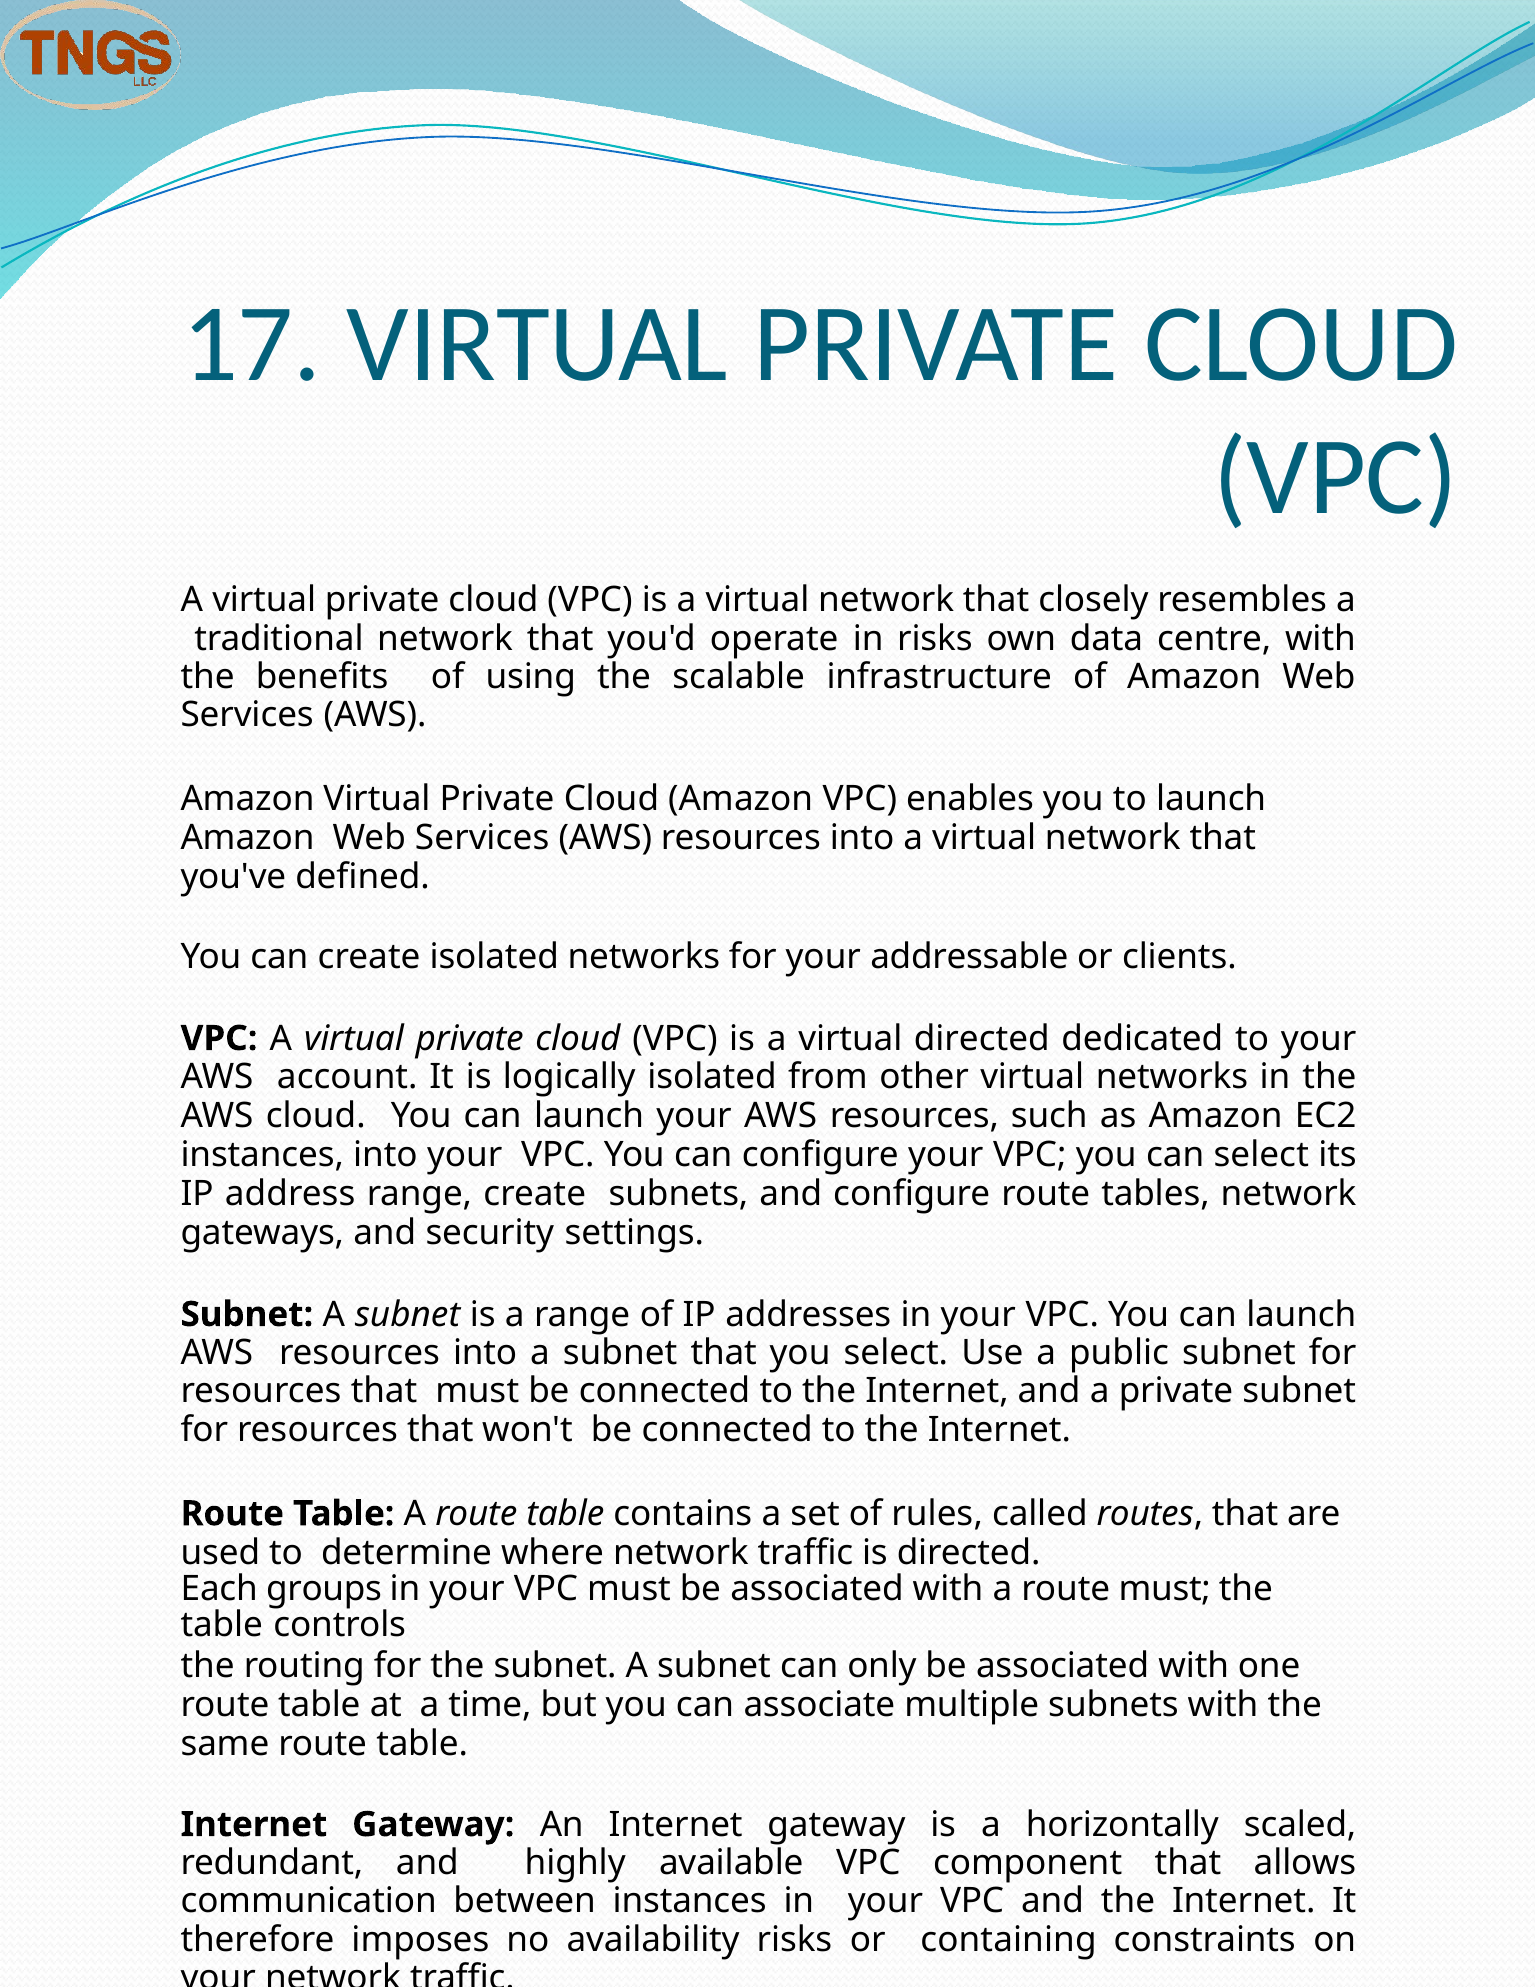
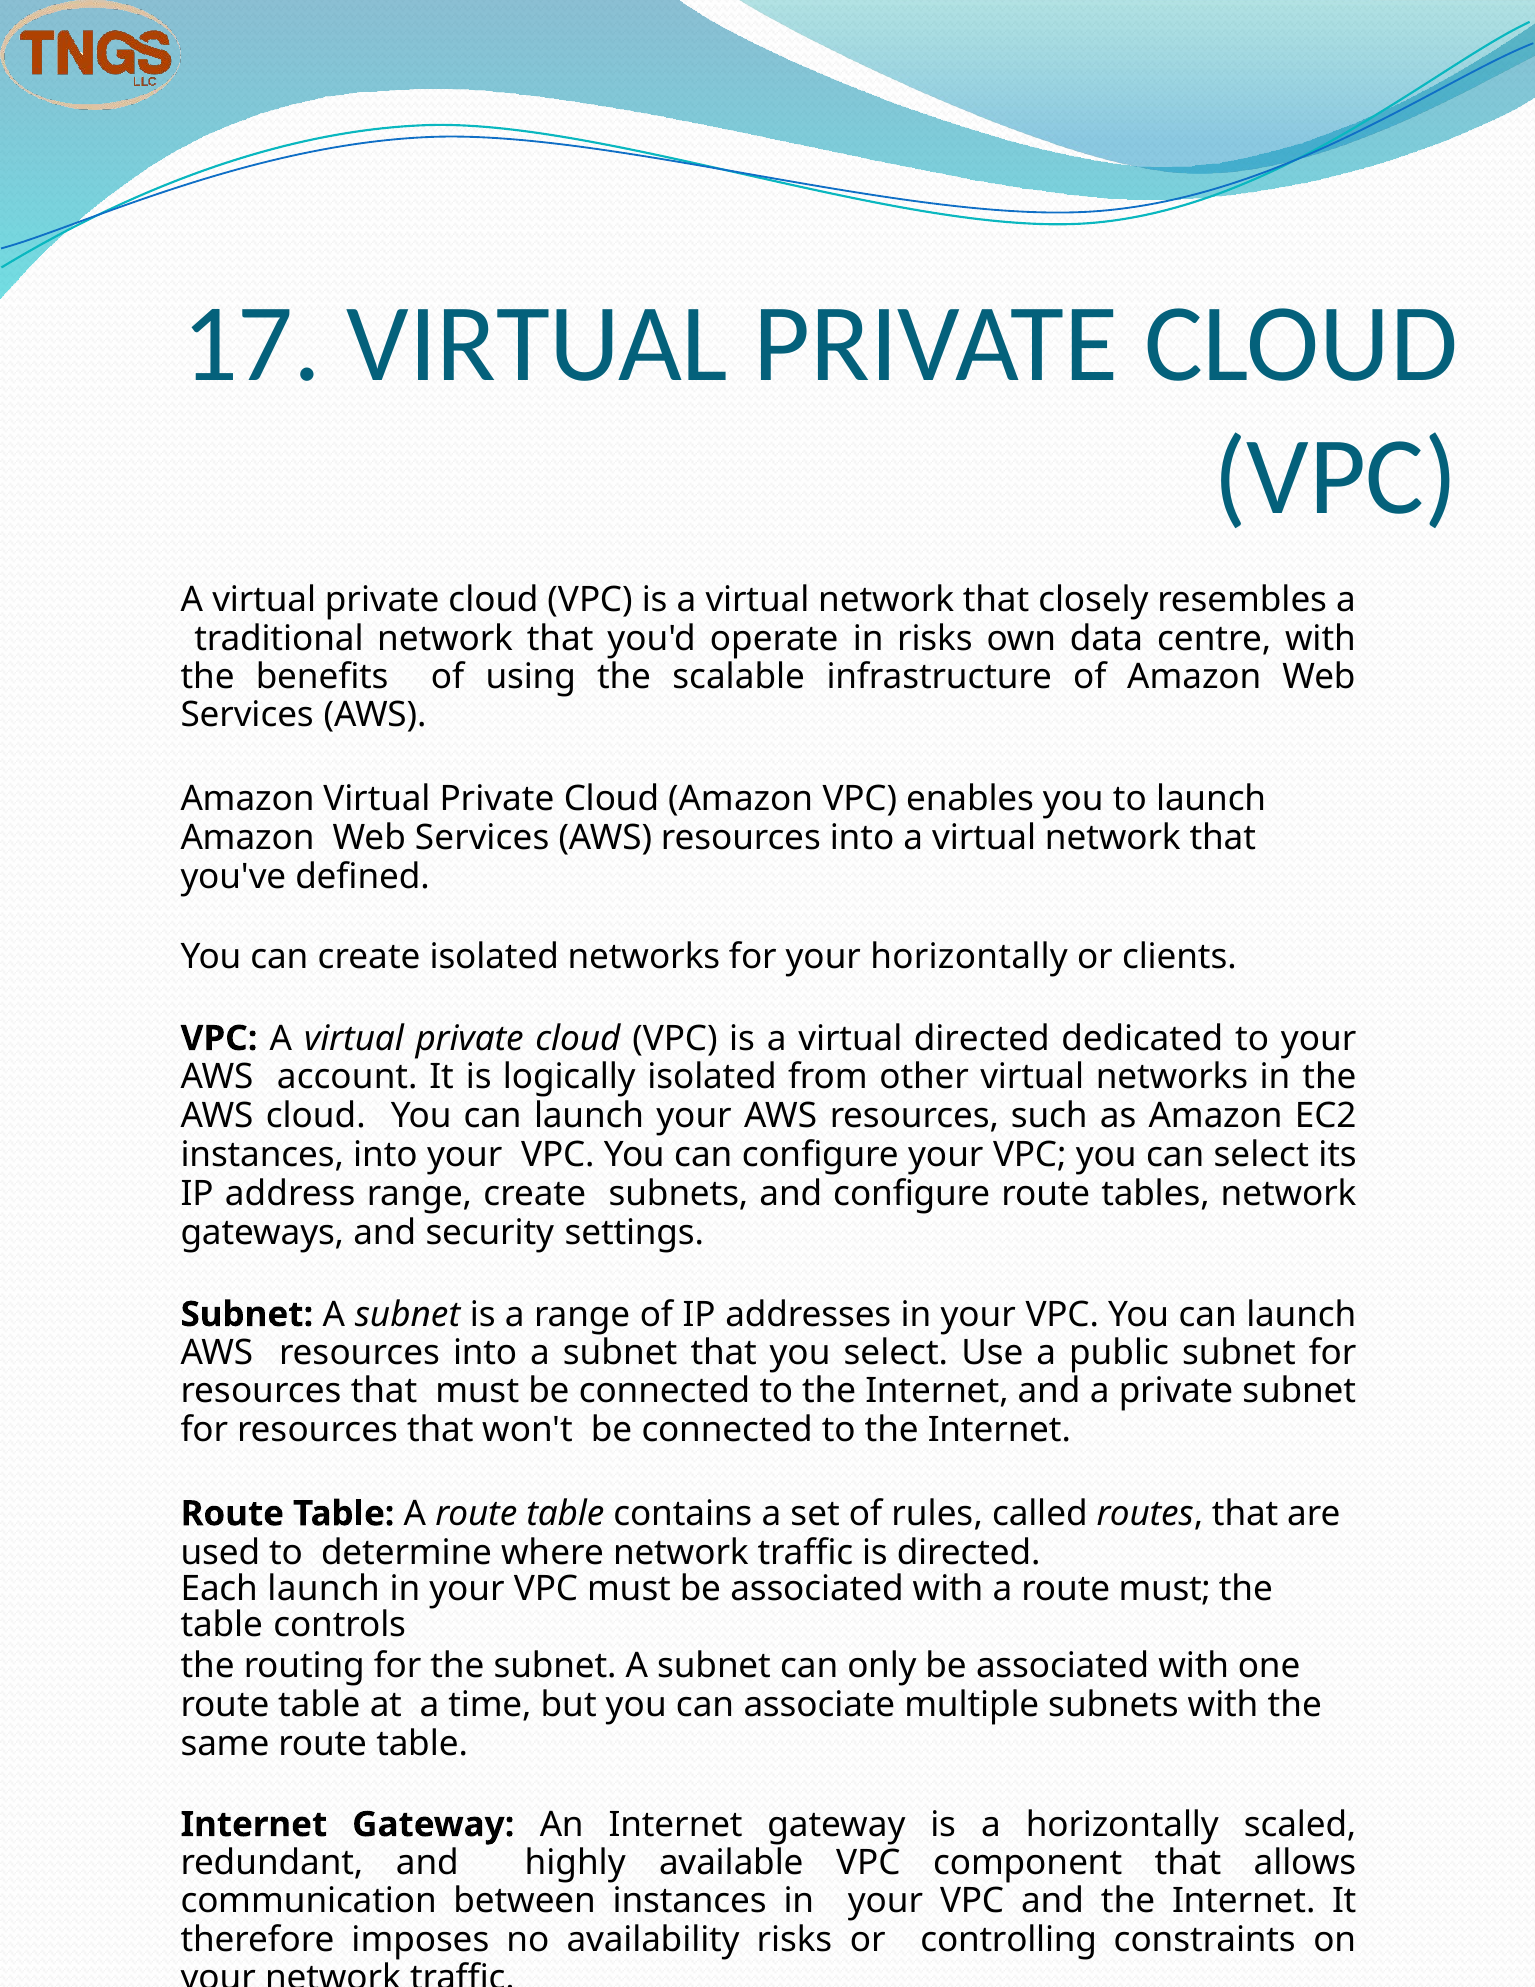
your addressable: addressable -> horizontally (969, 956)
Each groups: groups -> launch (324, 1588)
containing: containing -> controlling (1009, 1939)
